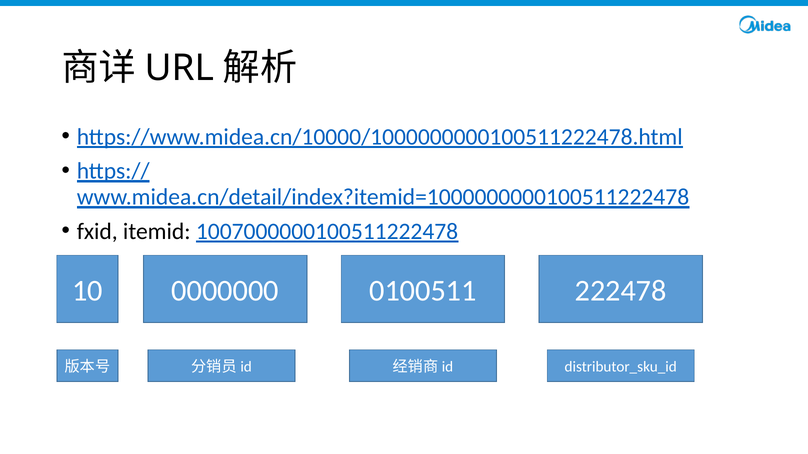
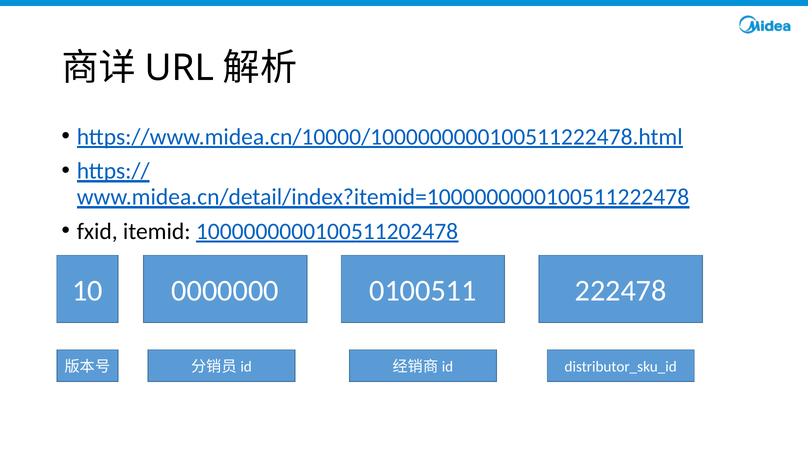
1007000000100511222478: 1007000000100511222478 -> 1000000000100511202478 (327, 232)
